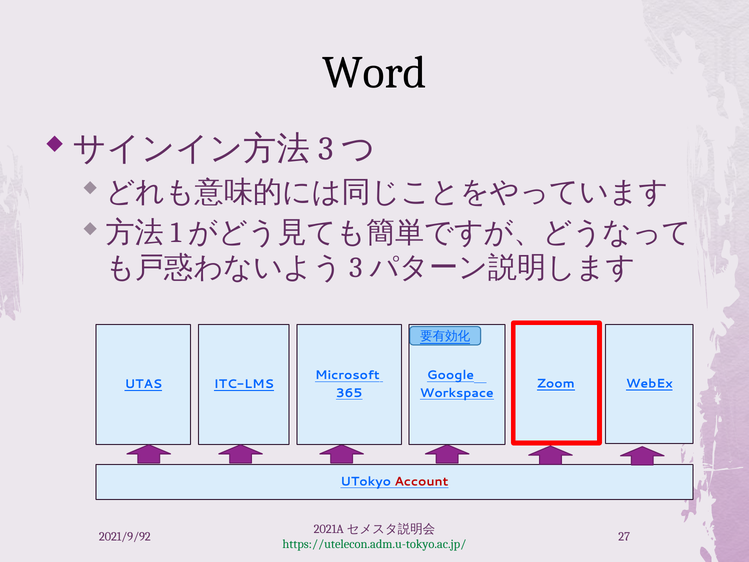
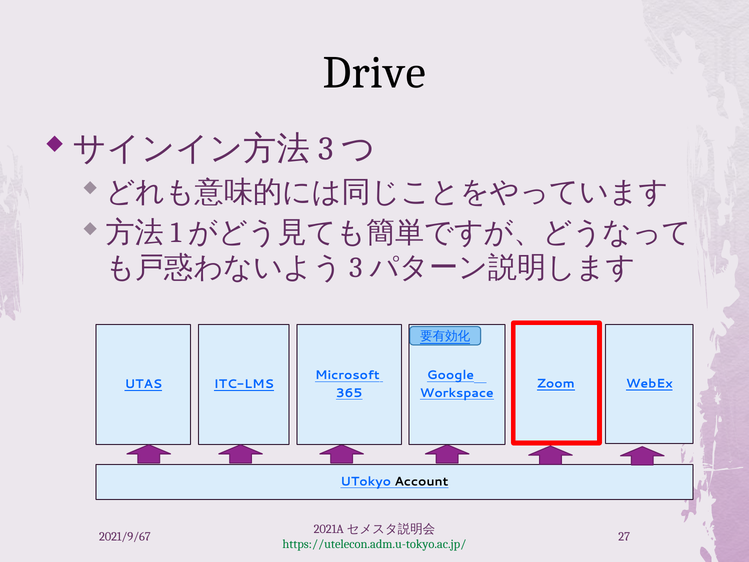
Word: Word -> Drive (374, 73)
Account colour: red -> black (421, 481)
2021/9/92: 2021/9/92 -> 2021/9/67 (125, 536)
